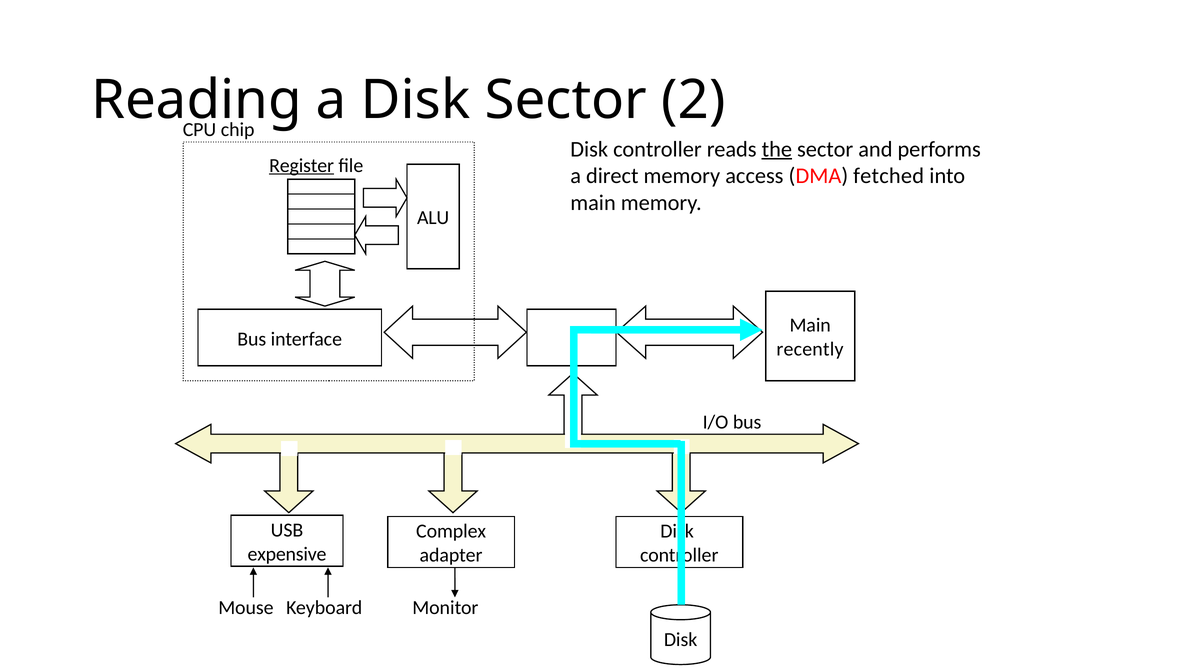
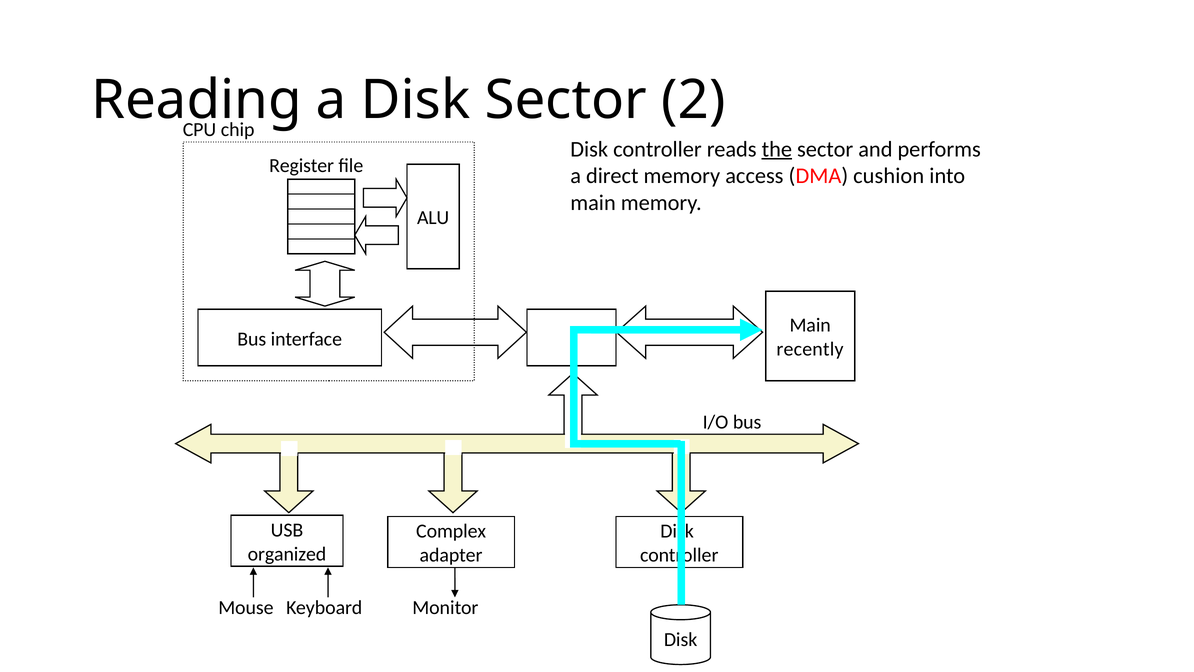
Register underline: present -> none (302, 165)
fetched: fetched -> cushion (889, 176)
expensive: expensive -> organized (287, 554)
